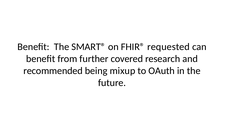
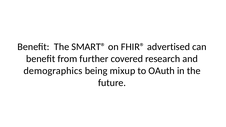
requested: requested -> advertised (169, 47)
recommended: recommended -> demographics (53, 71)
